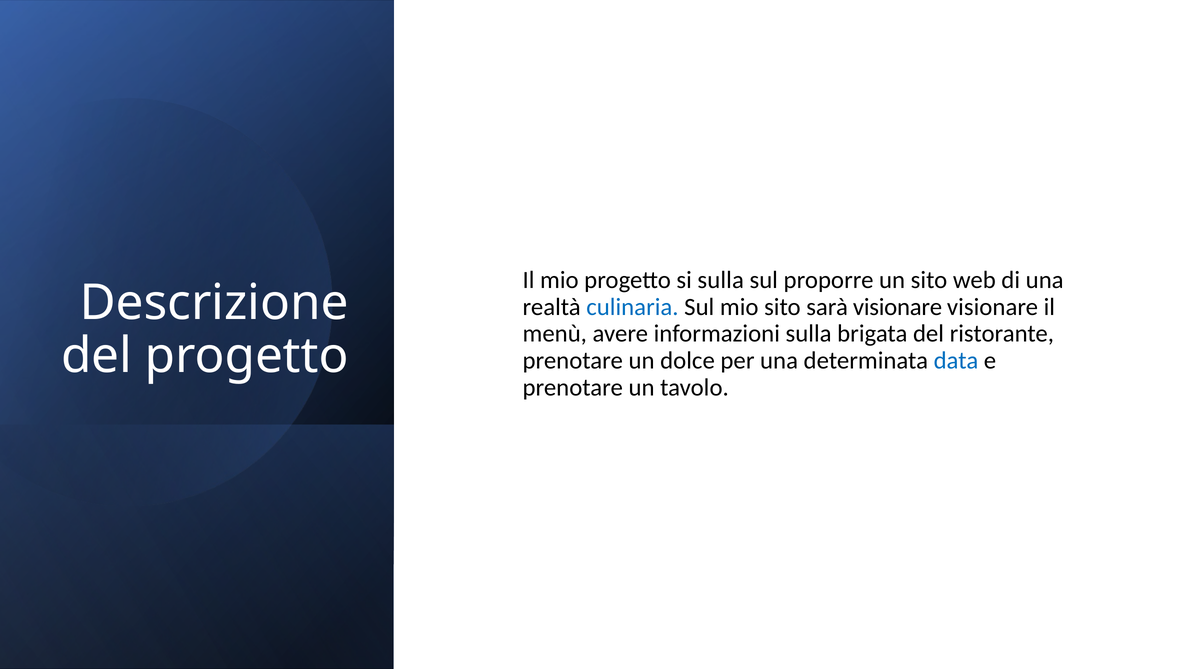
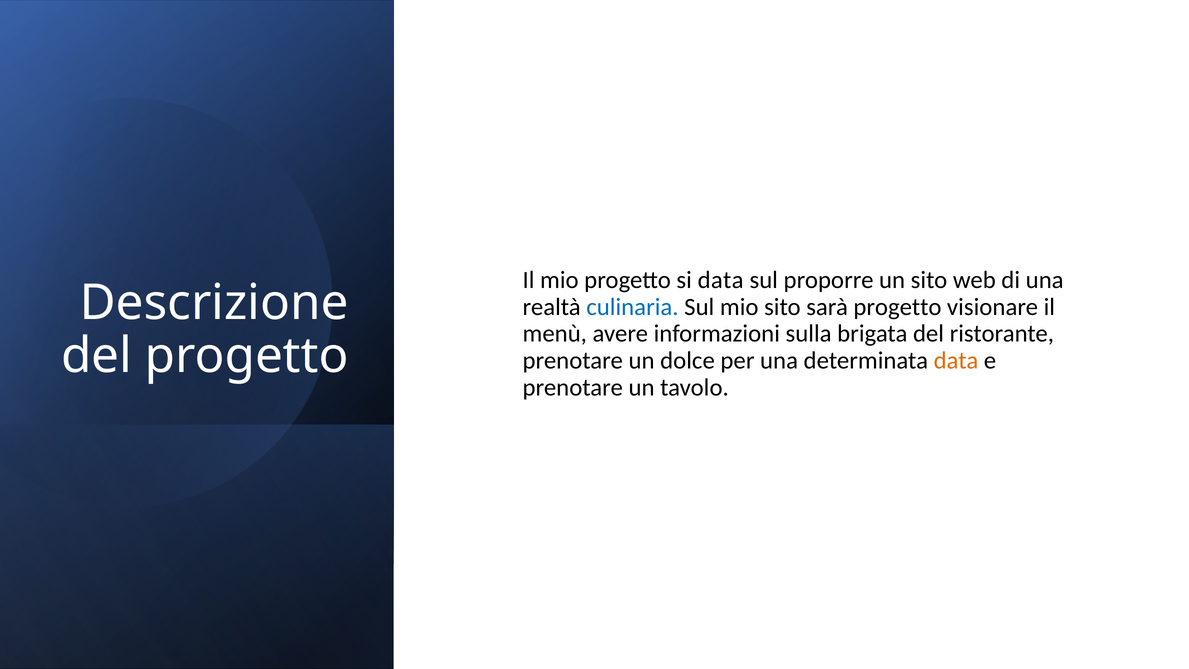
si sulla: sulla -> data (721, 280)
sarà visionare: visionare -> progetto (897, 307)
data colour: blue -> orange (956, 360)
